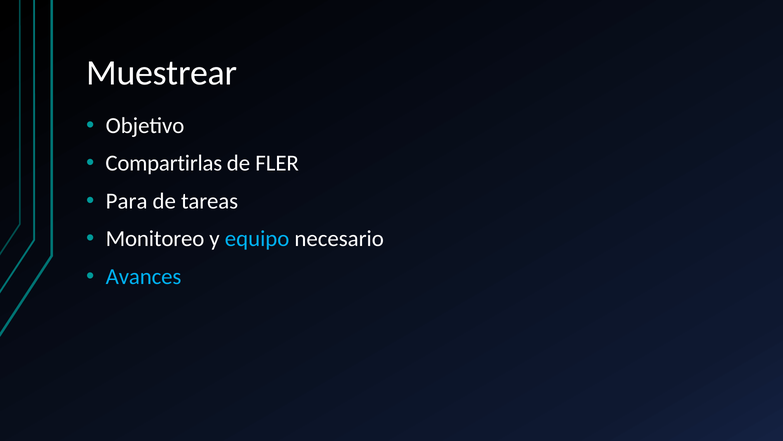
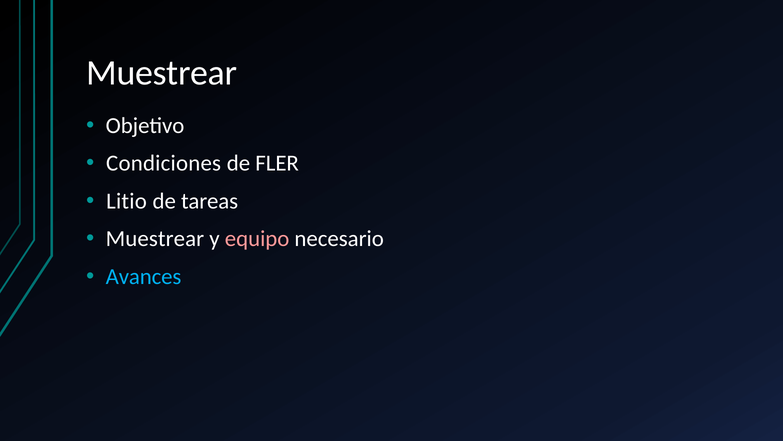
Compartirlas: Compartirlas -> Condiciones (164, 163)
Para: Para -> Litio (127, 201)
Monitoreo: Monitoreo -> Muestrear (155, 239)
equipo colour: light blue -> pink (257, 239)
